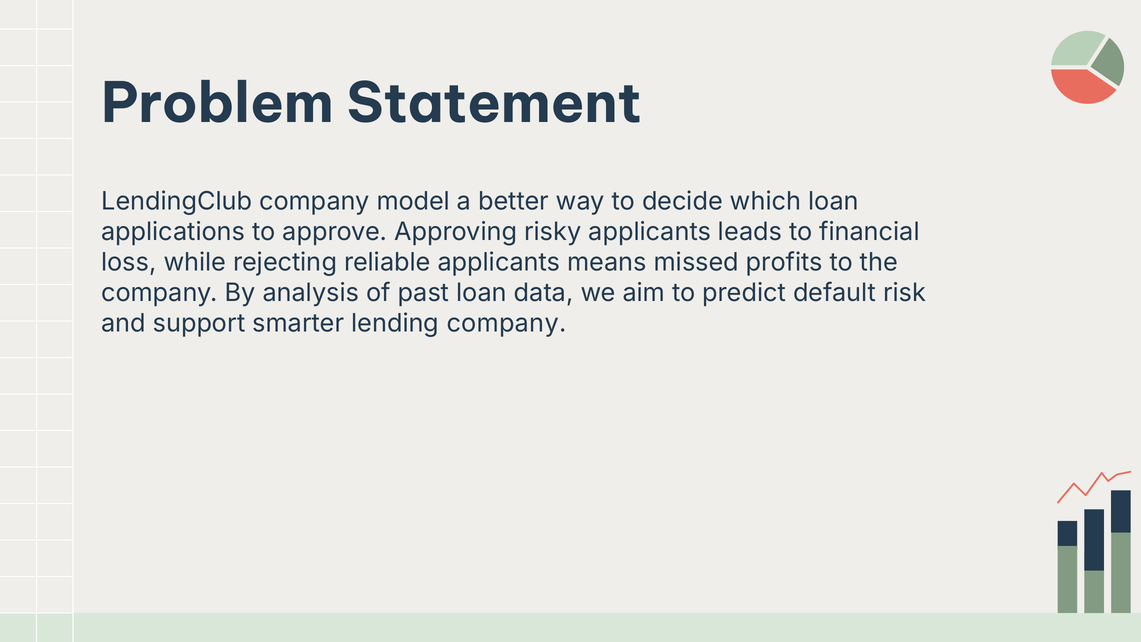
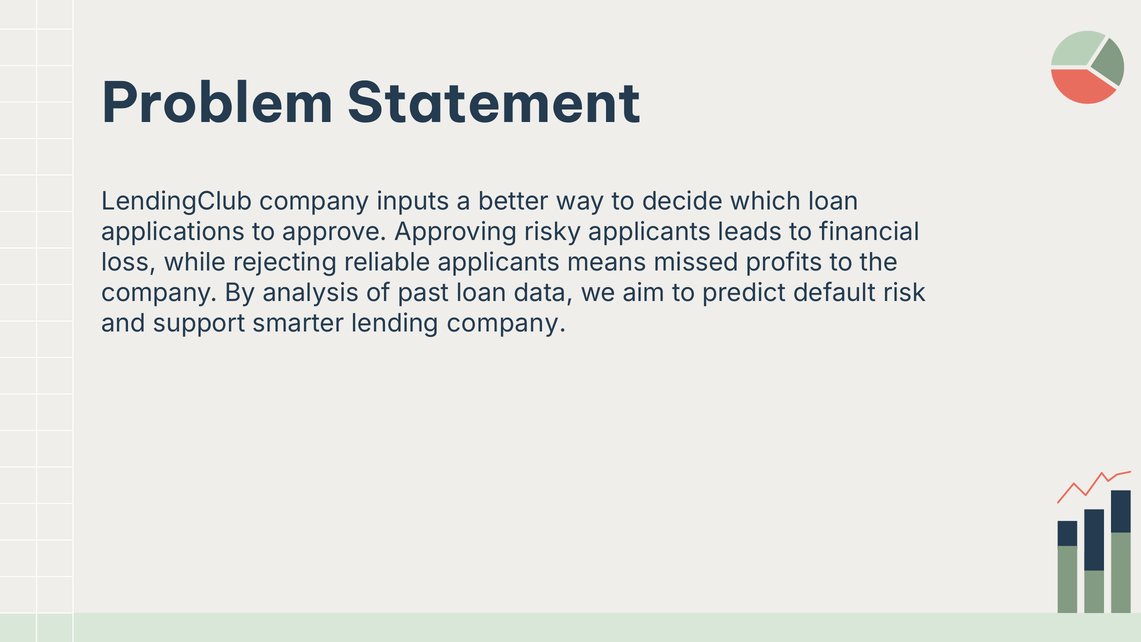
model: model -> inputs (413, 202)
